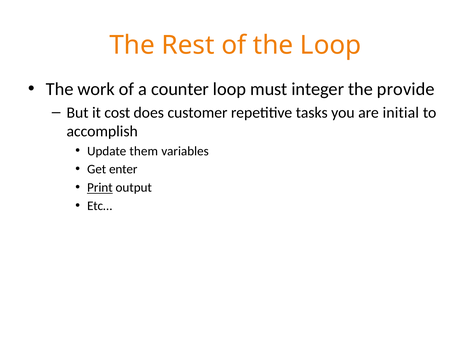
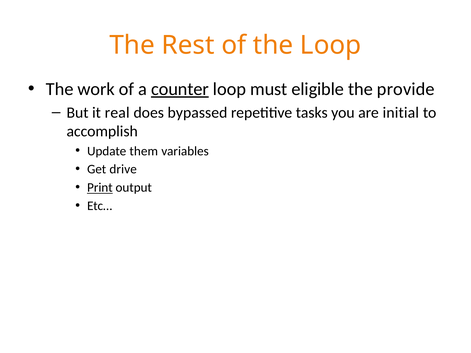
counter underline: none -> present (180, 89)
integer: integer -> eligible (318, 89)
cost: cost -> real (117, 113)
customer: customer -> bypassed (197, 113)
enter: enter -> drive (123, 169)
